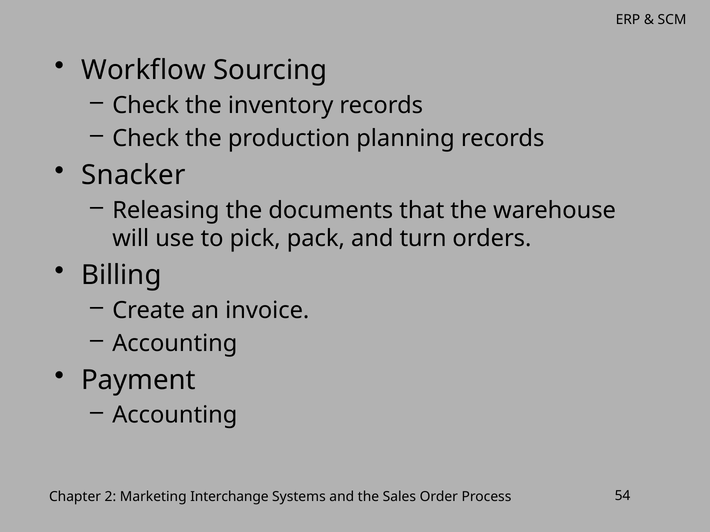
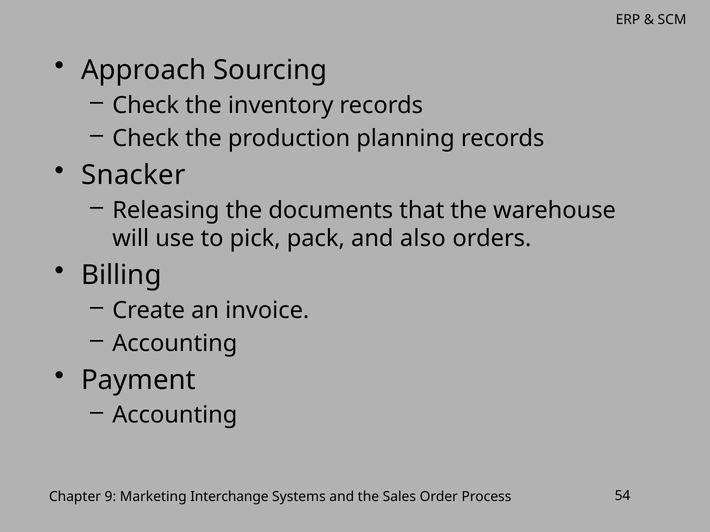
Workflow: Workflow -> Approach (144, 70)
turn: turn -> also (423, 239)
2: 2 -> 9 (110, 497)
